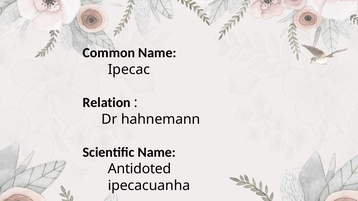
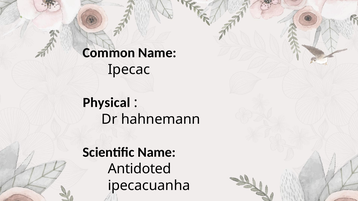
Relation: Relation -> Physical (107, 103)
